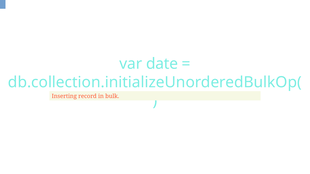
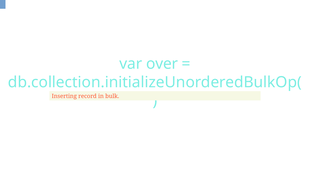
date: date -> over (162, 64)
